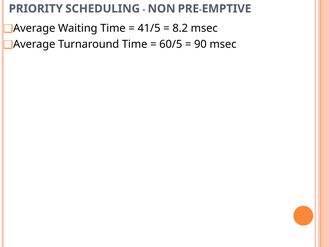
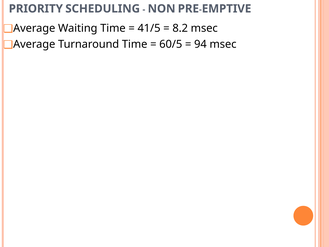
90: 90 -> 94 (200, 44)
